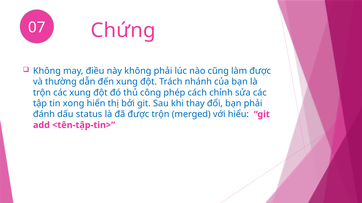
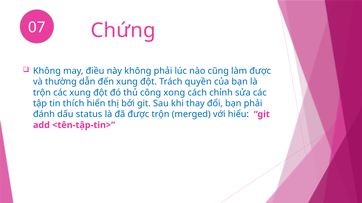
nhánh: nhánh -> quyền (198, 82)
phép: phép -> xong (174, 93)
xong: xong -> thích (74, 104)
